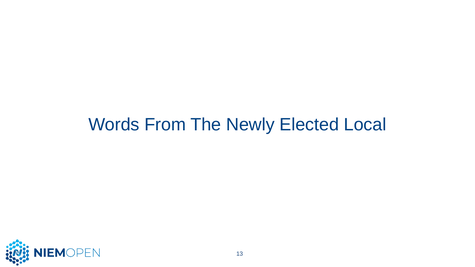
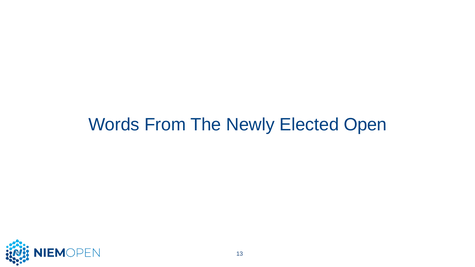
Local: Local -> Open (365, 125)
